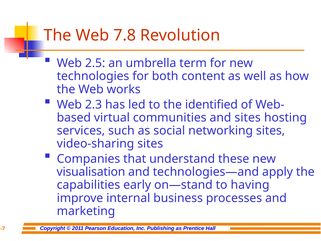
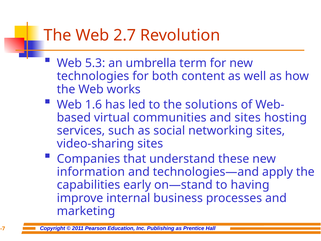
7.8: 7.8 -> 2.7 (125, 35)
2.5: 2.5 -> 5.3 (95, 63)
2.3: 2.3 -> 1.6 (94, 104)
identified: identified -> solutions (211, 104)
visualisation: visualisation -> information (91, 172)
